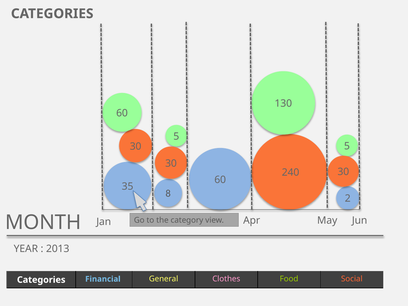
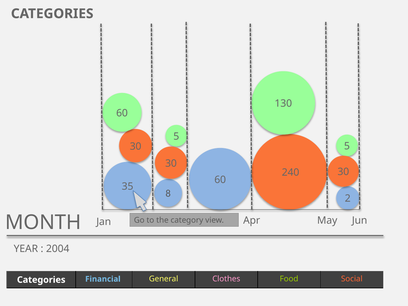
2013: 2013 -> 2004 (58, 249)
